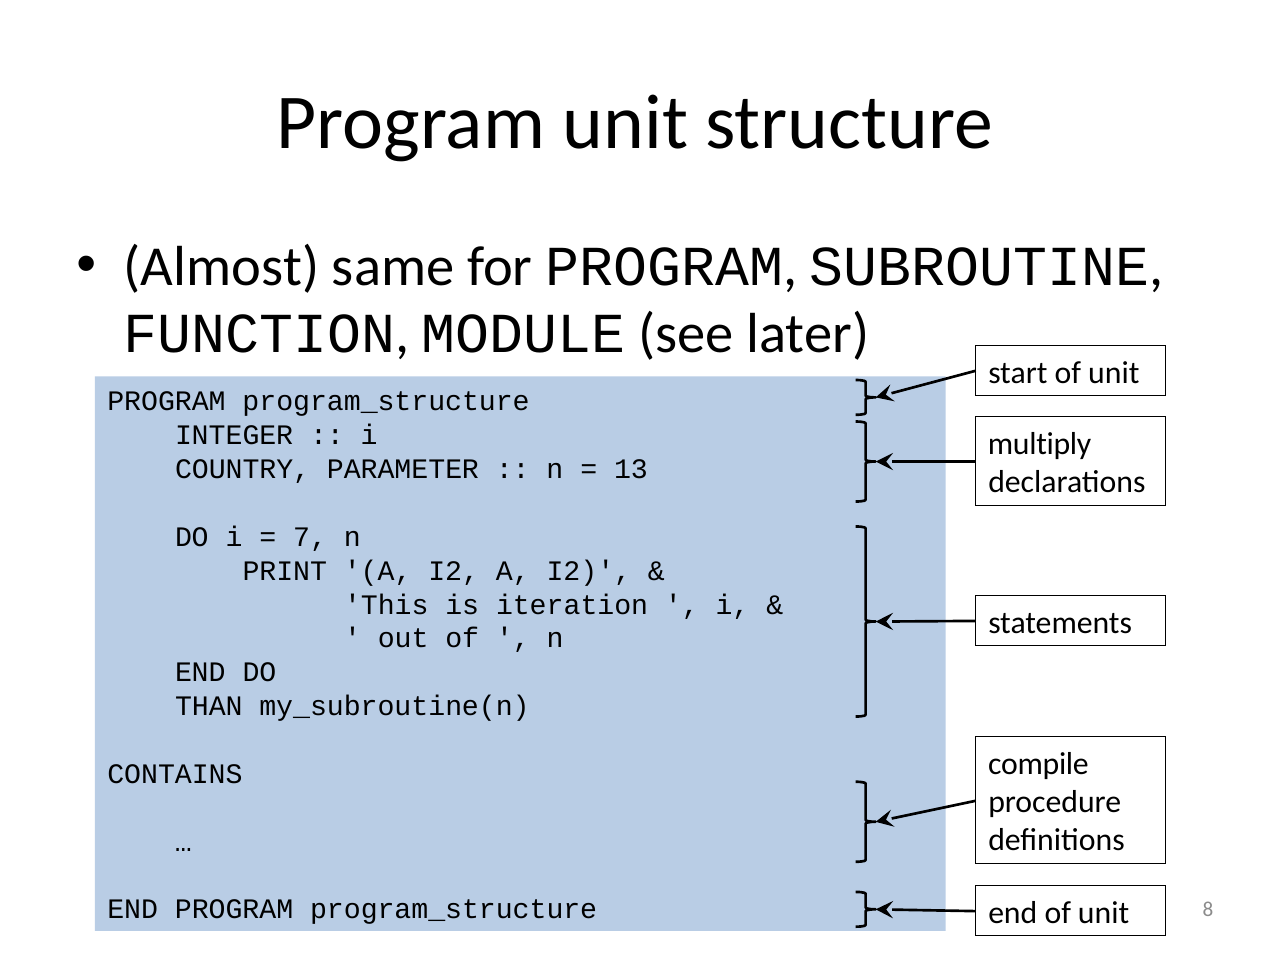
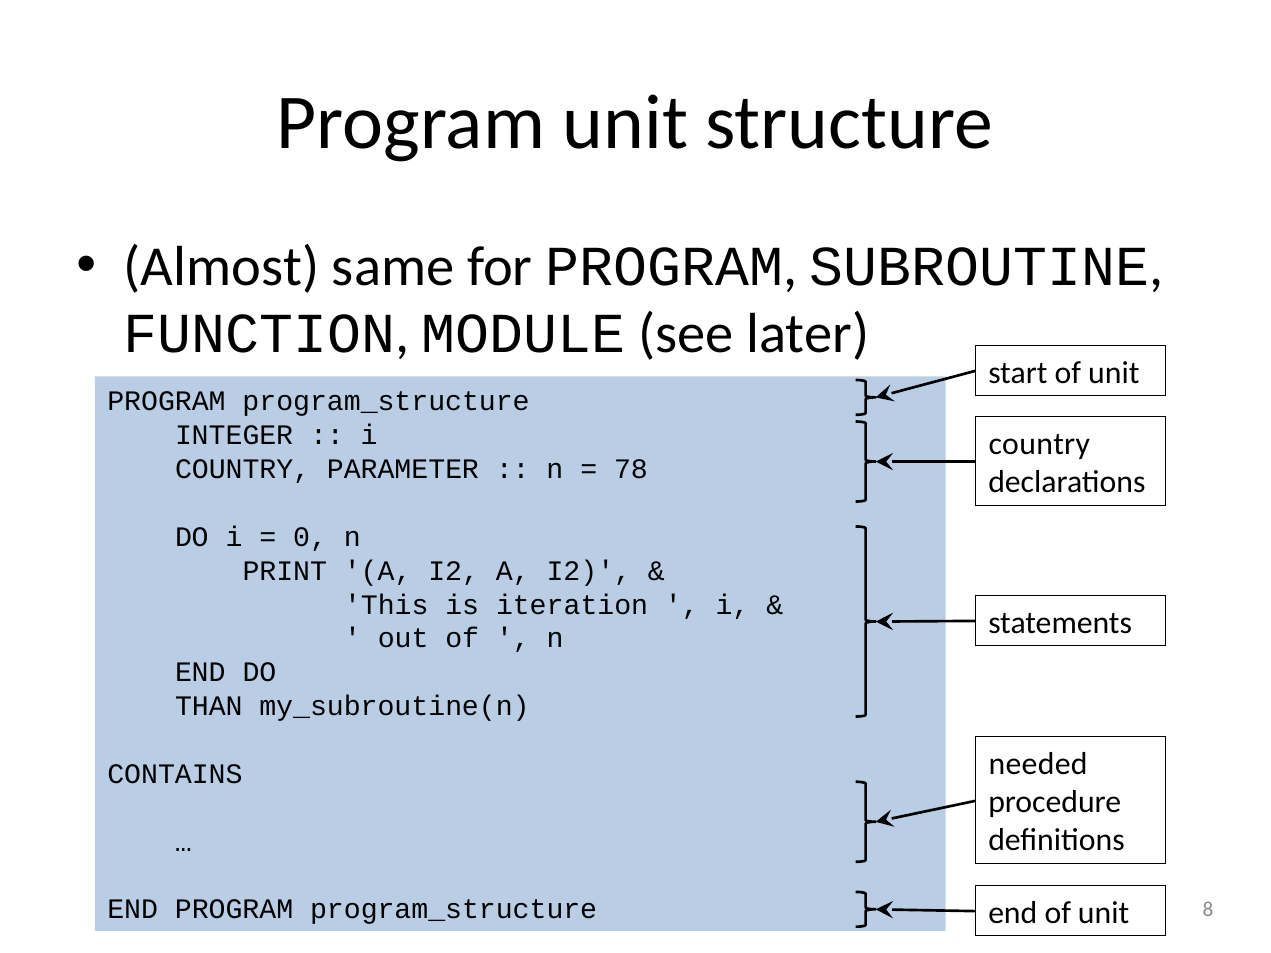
multiply: multiply -> country (1039, 444)
13: 13 -> 78 (631, 469)
7: 7 -> 0 (310, 537)
compile: compile -> needed (1038, 764)
